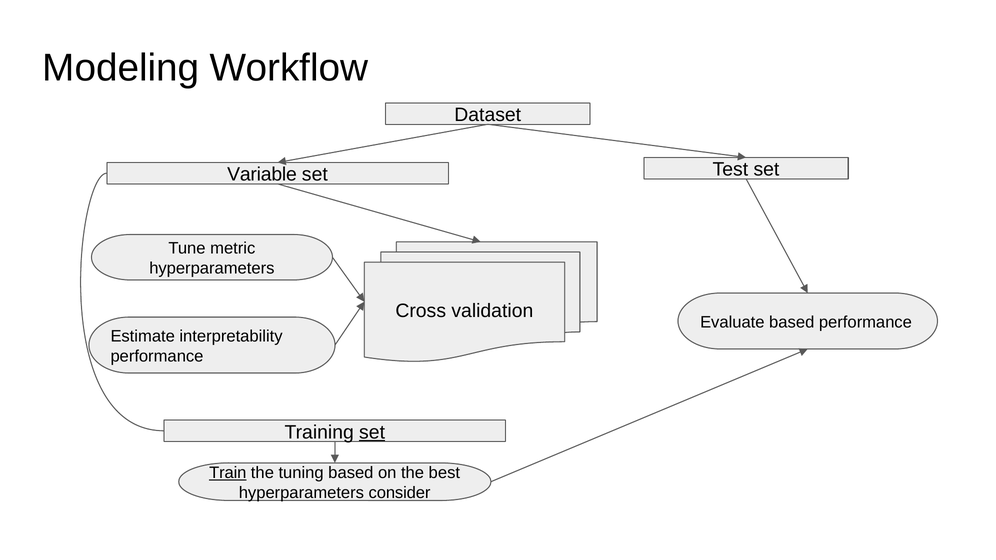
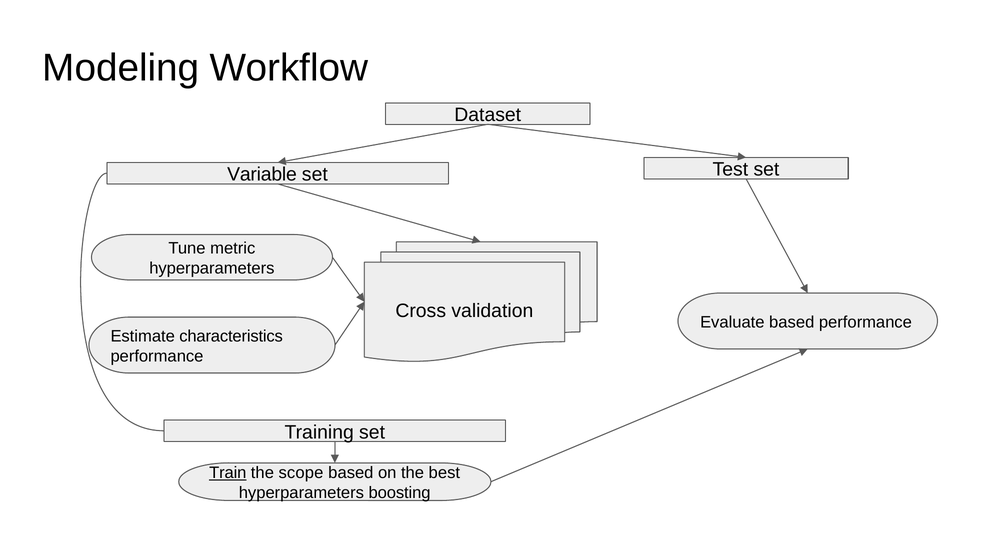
interpretability: interpretability -> characteristics (231, 336)
set underline: present -> none (372, 432)
tuning: tuning -> scope (301, 473)
consider: consider -> boosting (400, 493)
